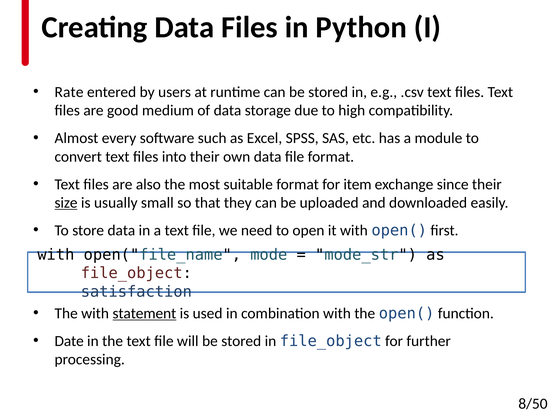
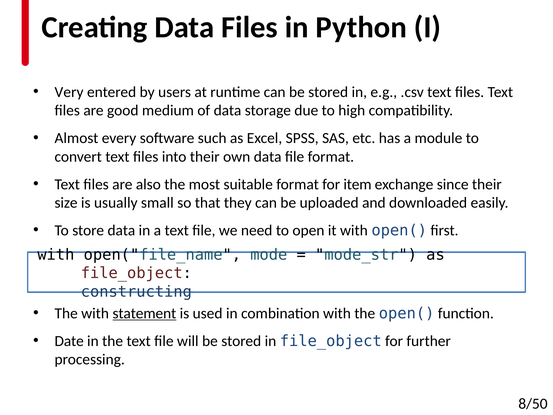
Rate: Rate -> Very (69, 92)
size underline: present -> none (66, 203)
satisfaction: satisfaction -> constructing (136, 292)
